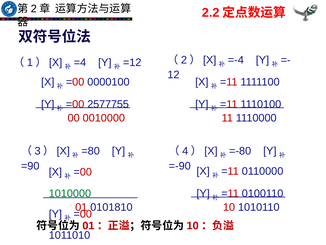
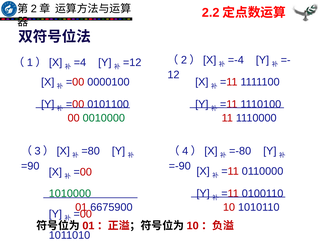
2577755: 2577755 -> 0101100 (108, 104)
0010000 colour: red -> green (104, 118)
0101810: 0101810 -> 6675900 (111, 207)
